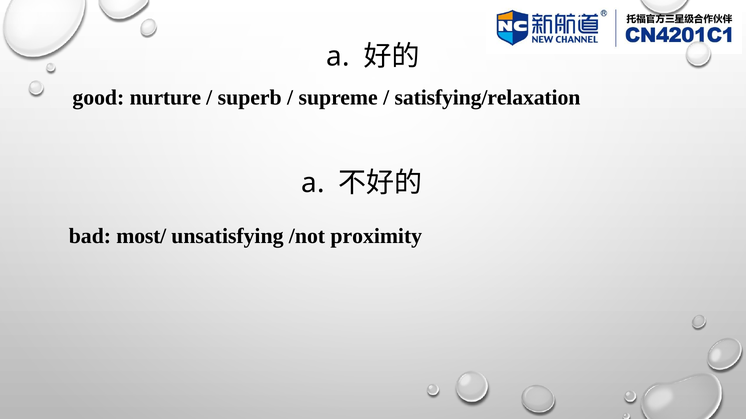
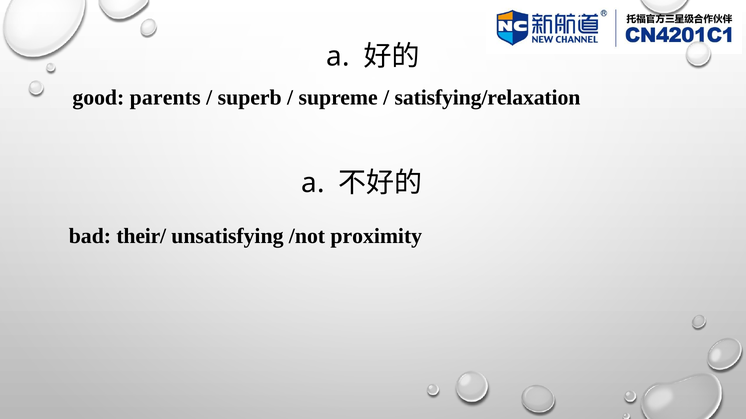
nurture: nurture -> parents (165, 98)
most/: most/ -> their/ (141, 236)
